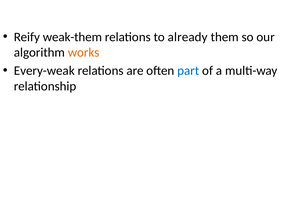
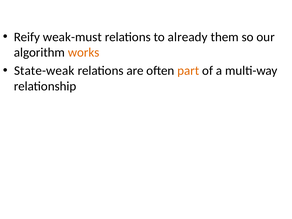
weak-them: weak-them -> weak-must (72, 37)
Every-weak: Every-weak -> State-weak (44, 71)
part colour: blue -> orange (188, 71)
